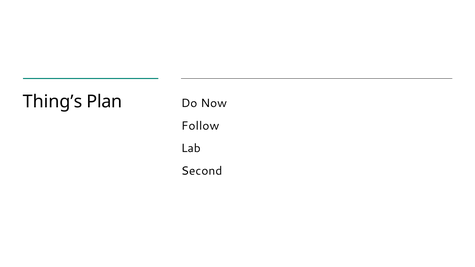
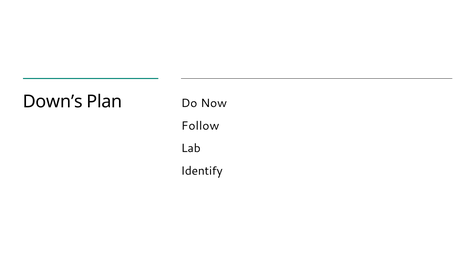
Thing’s: Thing’s -> Down’s (53, 102)
Second: Second -> Identify (202, 171)
